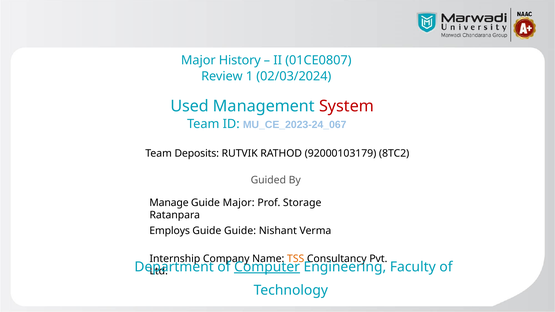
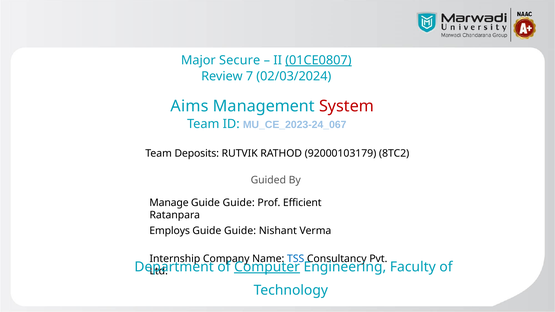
History: History -> Secure (240, 60)
01CE0807 underline: none -> present (318, 60)
1: 1 -> 7 (250, 76)
Used: Used -> Aims (190, 106)
Major: Major -> Guide (239, 203)
Storage: Storage -> Efficient (302, 203)
TSS colour: orange -> blue (296, 259)
